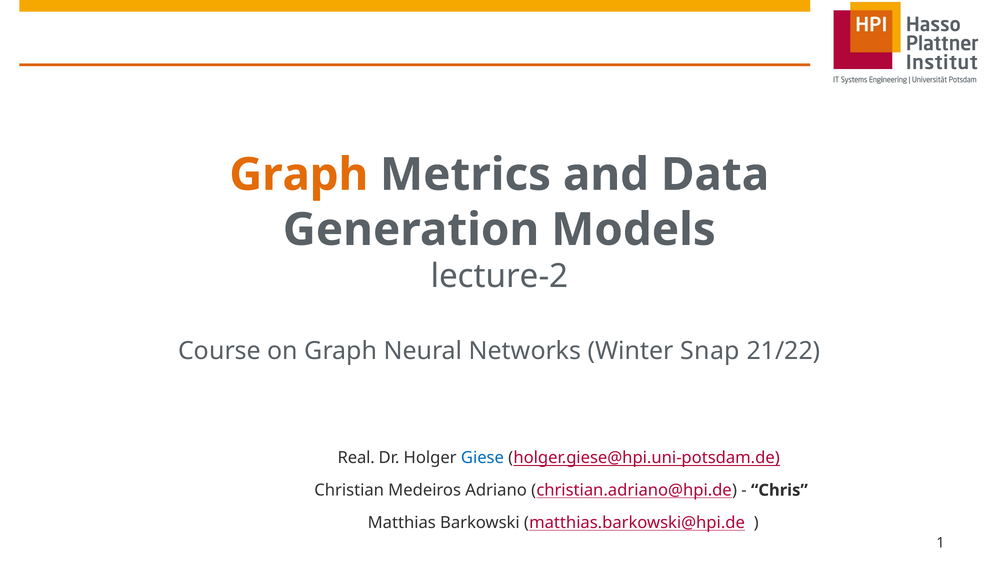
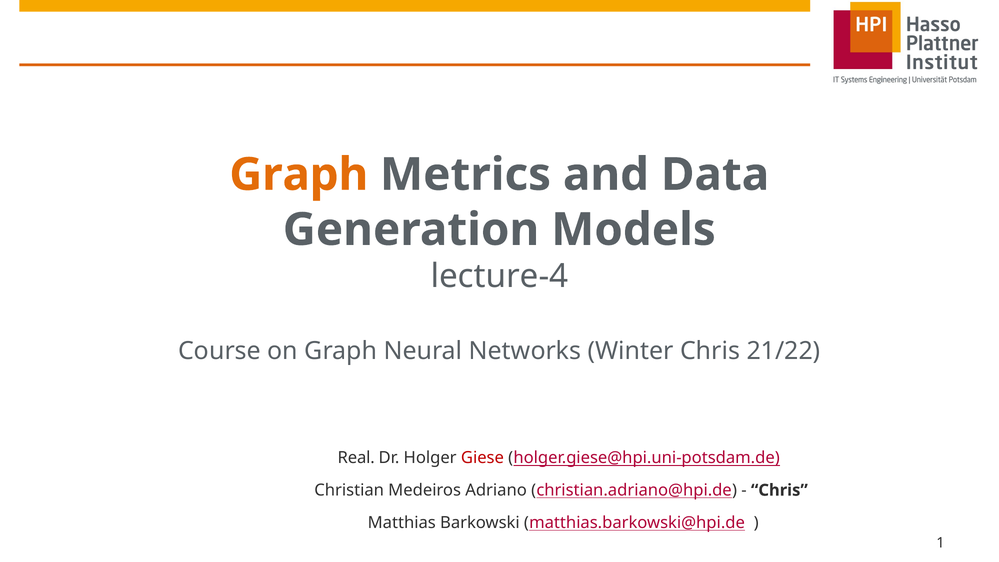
lecture-2: lecture-2 -> lecture-4 (499, 276)
Winter Snap: Snap -> Chris (710, 351)
Giese colour: blue -> red (482, 458)
